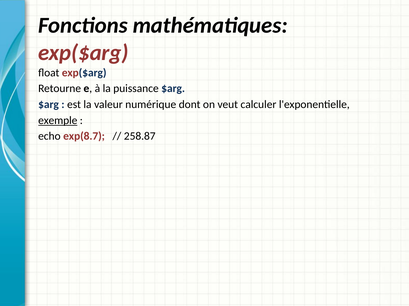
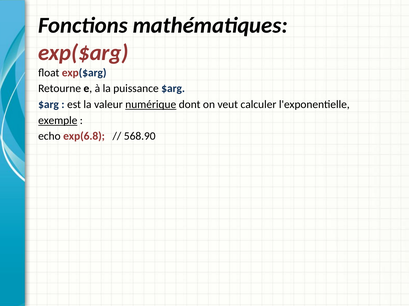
numérique underline: none -> present (151, 105)
exp(8.7: exp(8.7 -> exp(6.8 (84, 137)
258.87: 258.87 -> 568.90 (140, 137)
